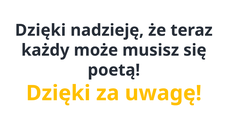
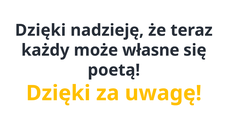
musisz: musisz -> własne (151, 50)
